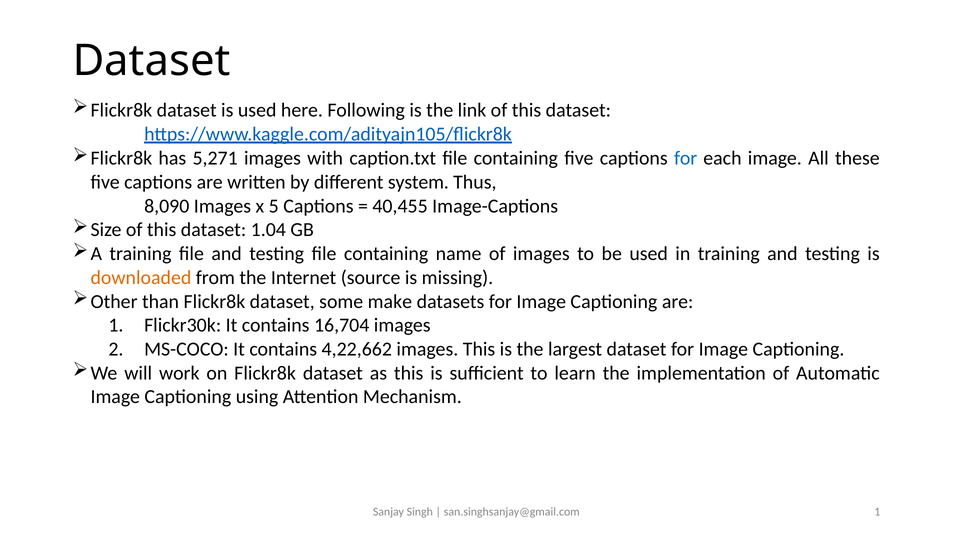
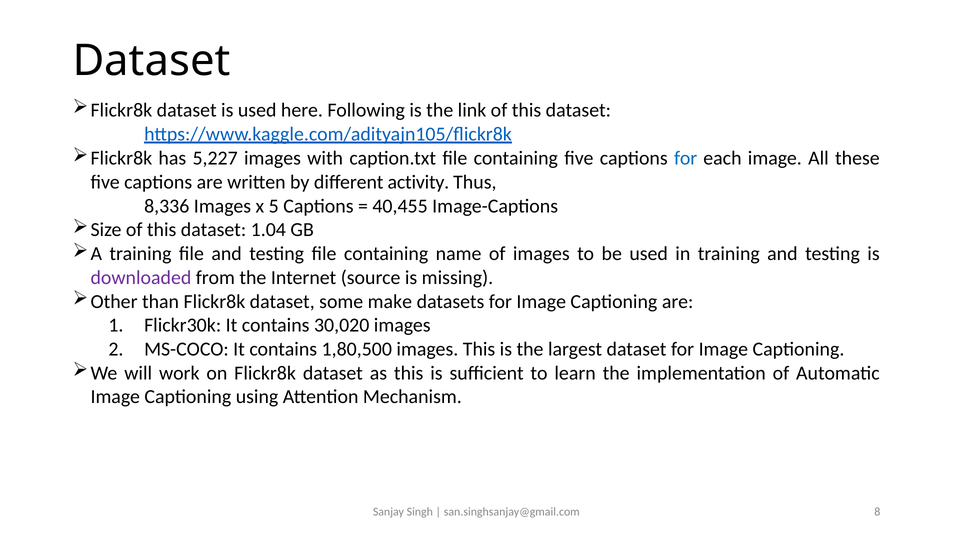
5,271: 5,271 -> 5,227 (215, 158)
system: system -> activity (418, 182)
8,090: 8,090 -> 8,336 (167, 206)
downloaded colour: orange -> purple (141, 278)
16,704: 16,704 -> 30,020 (342, 325)
4,22,662: 4,22,662 -> 1,80,500 (357, 349)
san.singhsanjay@gmail.com 1: 1 -> 8 (877, 512)
